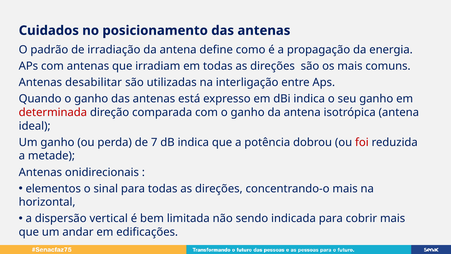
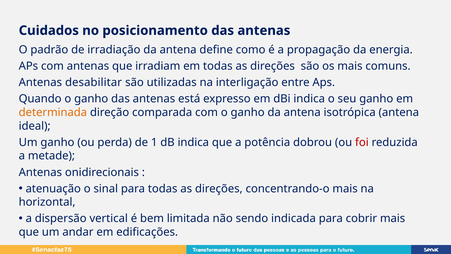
determinada colour: red -> orange (53, 112)
7: 7 -> 1 (154, 142)
elementos: elementos -> atenuação (53, 188)
